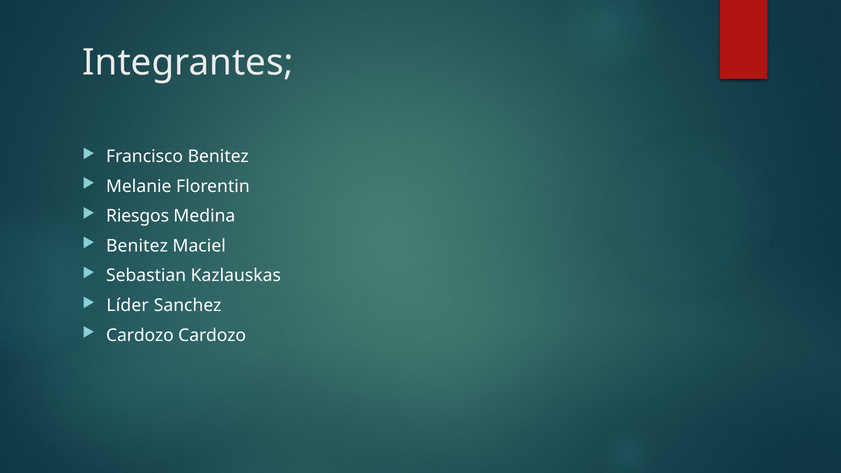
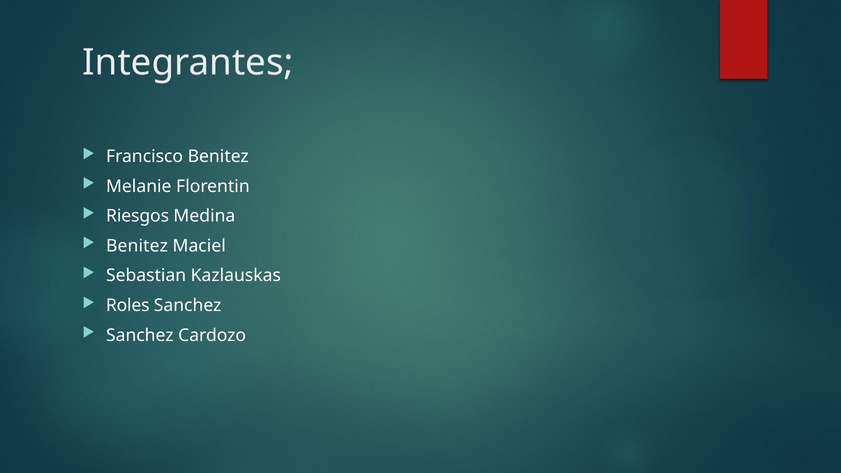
Líder: Líder -> Roles (128, 306)
Cardozo: Cardozo -> Sanchez (140, 335)
